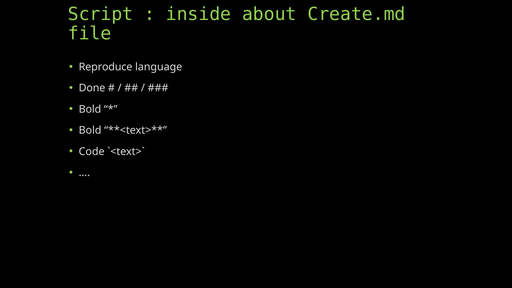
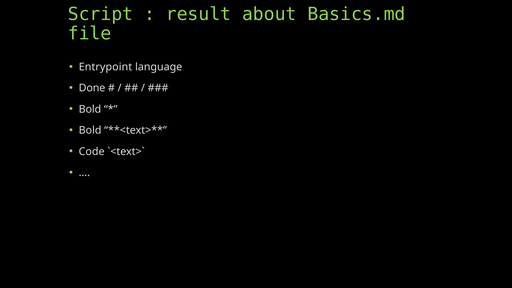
inside: inside -> result (199, 14)
Create.md: Create.md -> Basics.md (356, 14)
Reproduce: Reproduce -> Entrypoint (105, 67)
